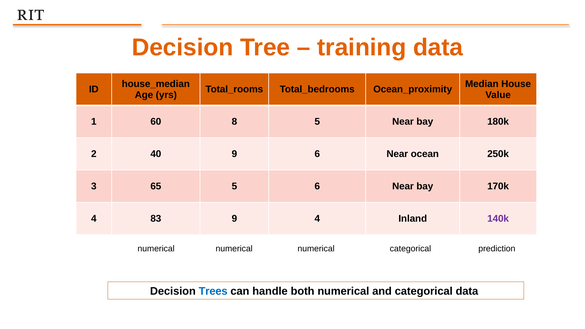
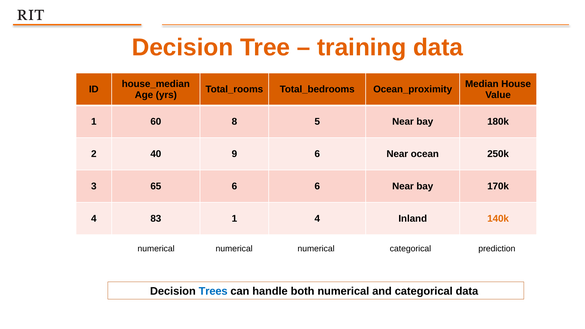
65 5: 5 -> 6 (234, 186)
83 9: 9 -> 1 (234, 219)
140k colour: purple -> orange (498, 219)
